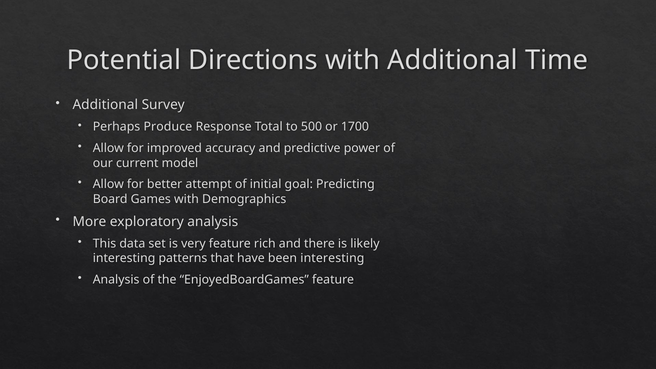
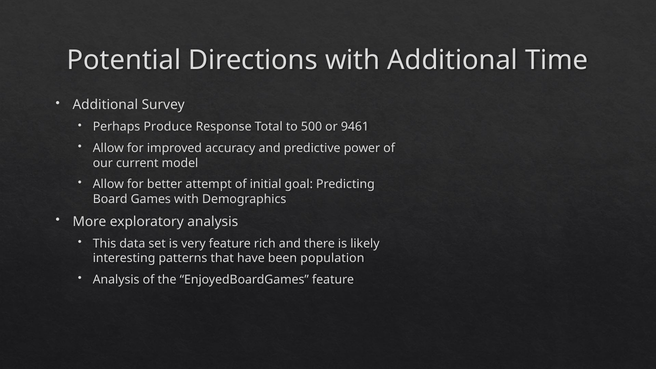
1700: 1700 -> 9461 (355, 127)
been interesting: interesting -> population (332, 258)
